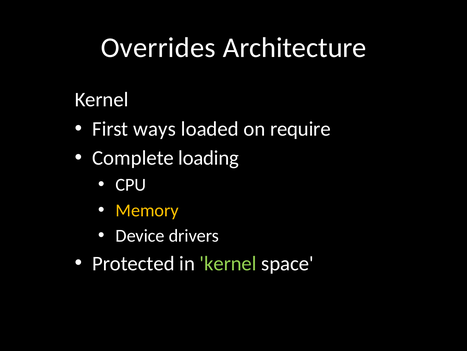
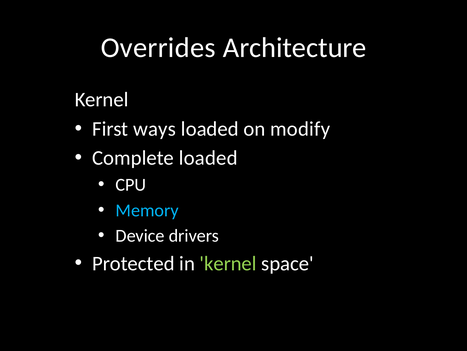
require: require -> modify (300, 129)
Complete loading: loading -> loaded (208, 158)
Memory colour: yellow -> light blue (147, 210)
